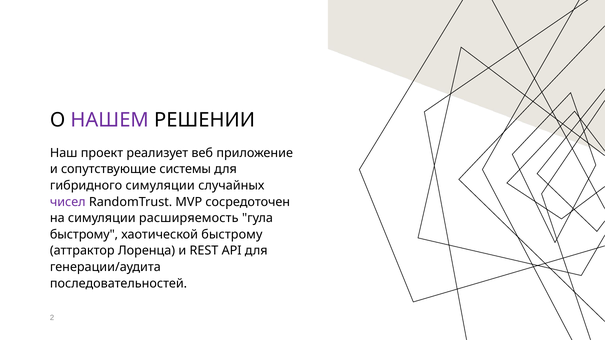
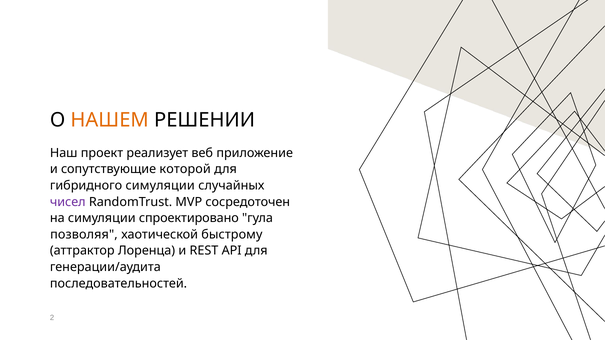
НАШЕМ colour: purple -> orange (110, 120)
системы: системы -> которой (185, 169)
расширяемость: расширяемость -> спроектировано (189, 218)
быстрому: быстрому -> позволяя (84, 235)
